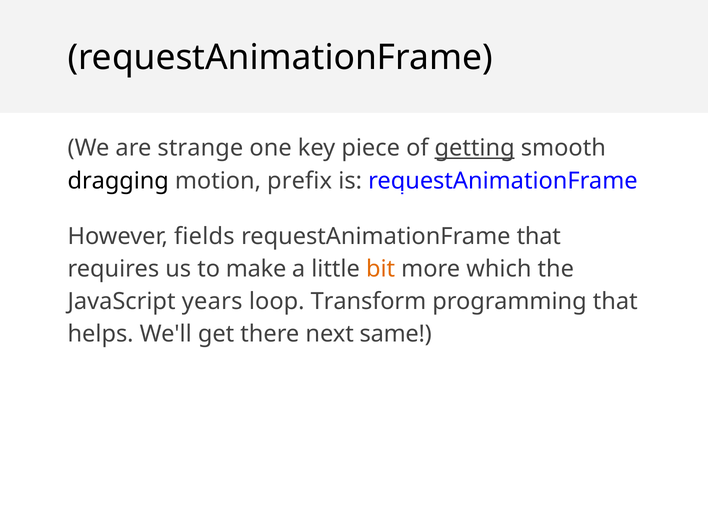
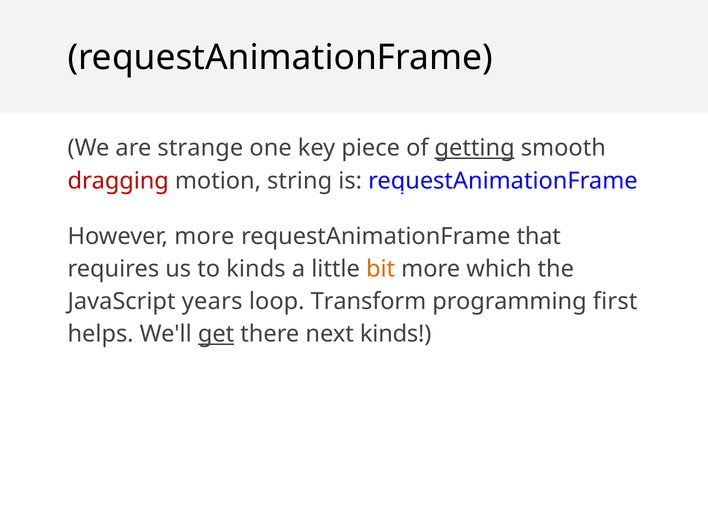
dragging colour: black -> red (118, 181)
prefix: prefix -> string (300, 181)
However fields: fields -> more (204, 236)
to make: make -> kinds (256, 269)
programming that: that -> first (615, 302)
get underline: none -> present (216, 334)
next same: same -> kinds (396, 334)
